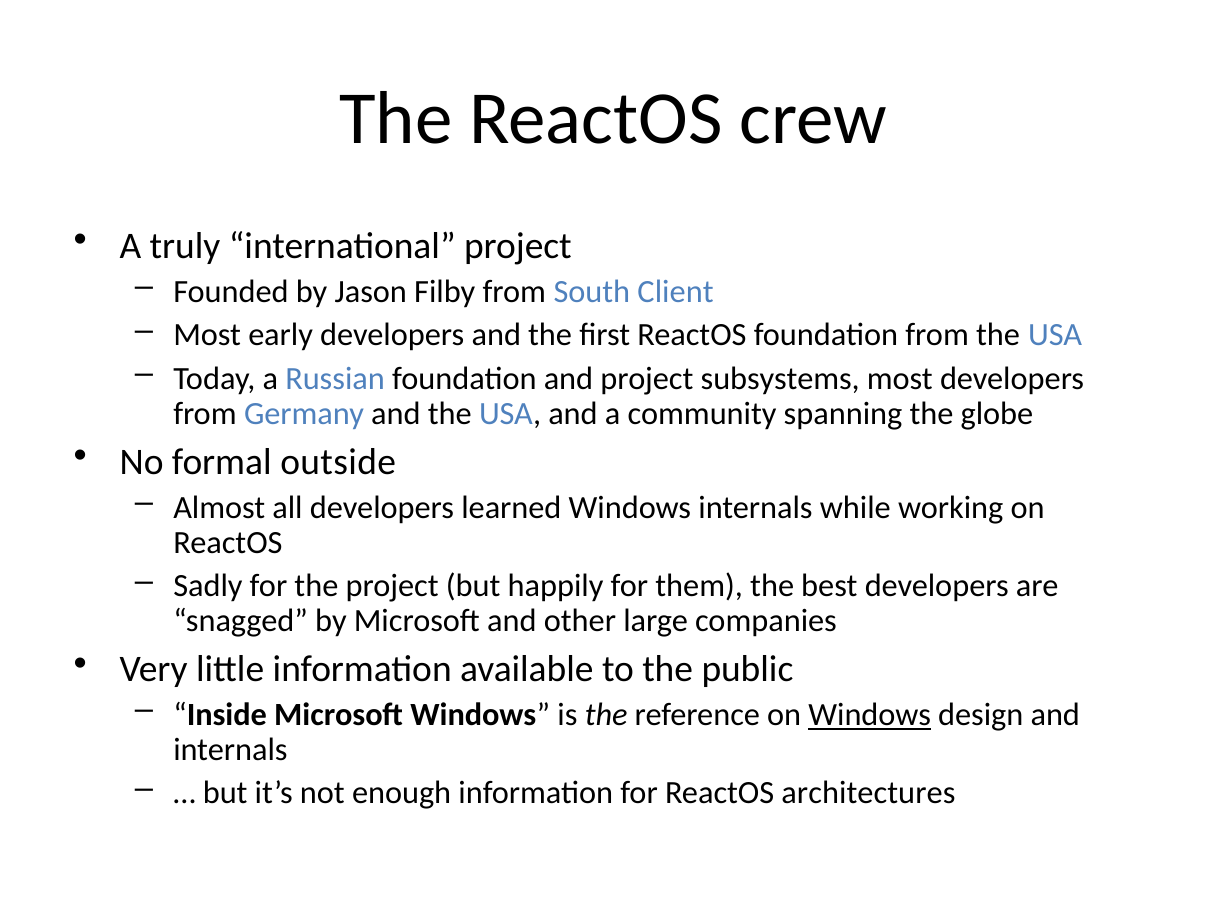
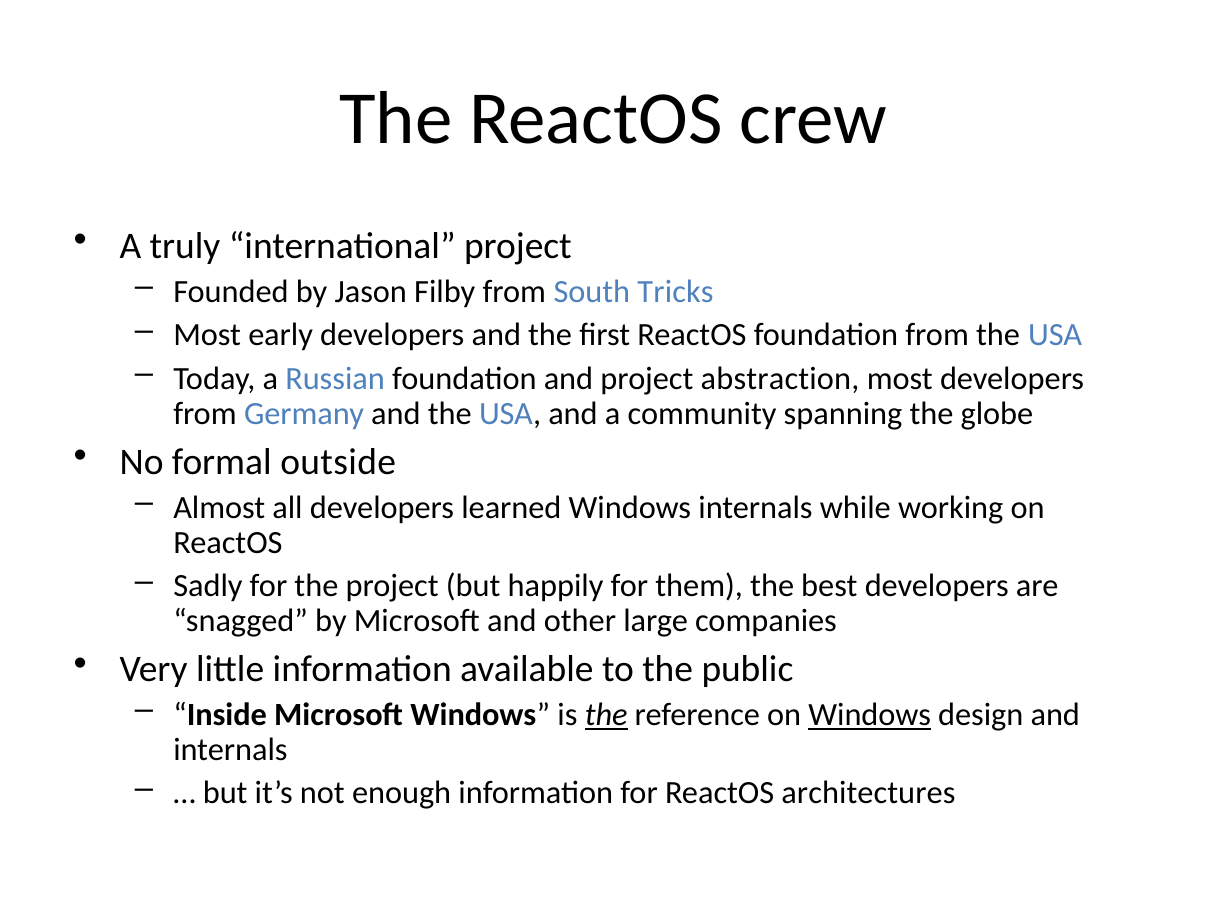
Client: Client -> Tricks (676, 292)
subsystems: subsystems -> abstraction (780, 379)
the underline: none -> present (606, 715)
